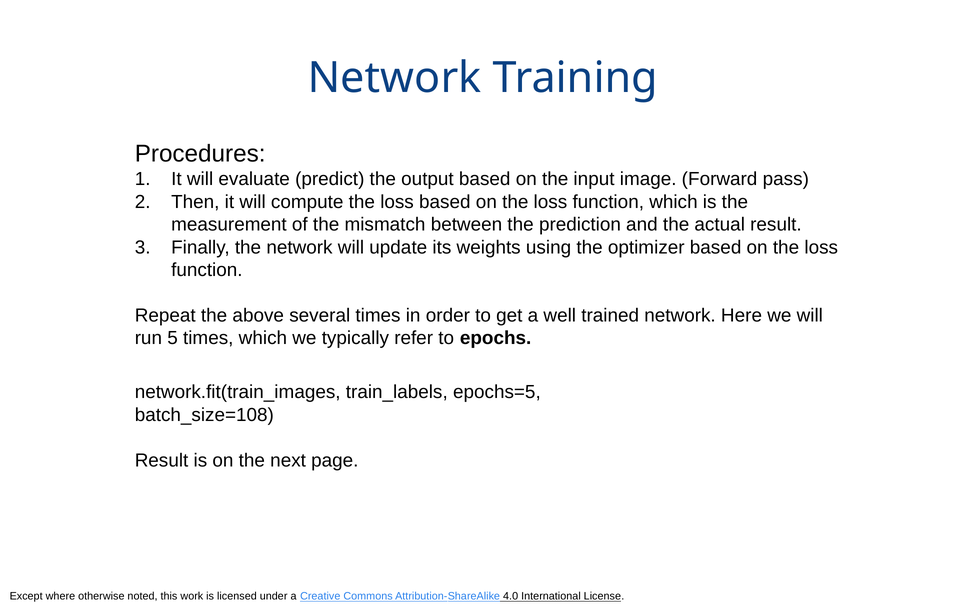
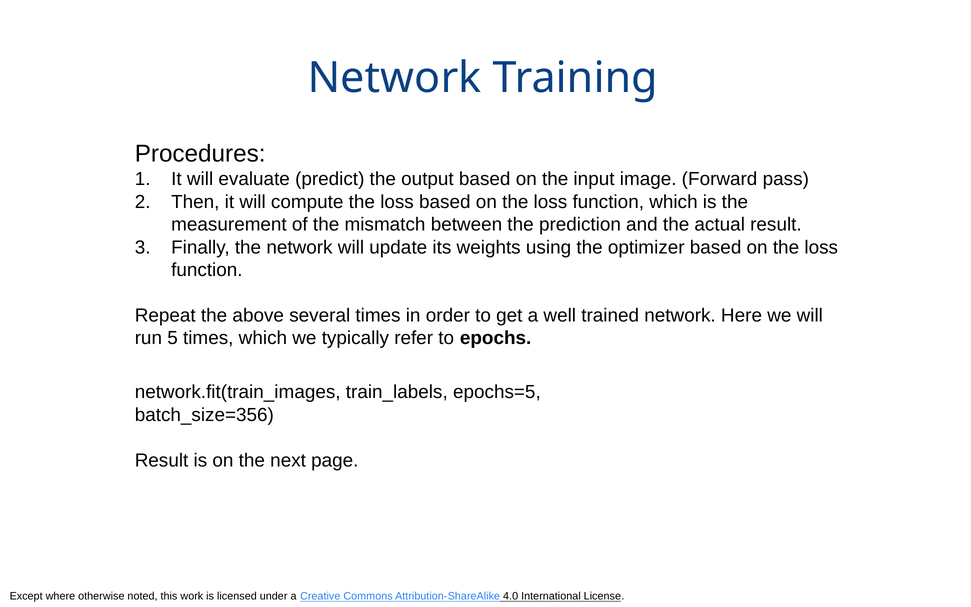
batch_size=108: batch_size=108 -> batch_size=356 (204, 415)
